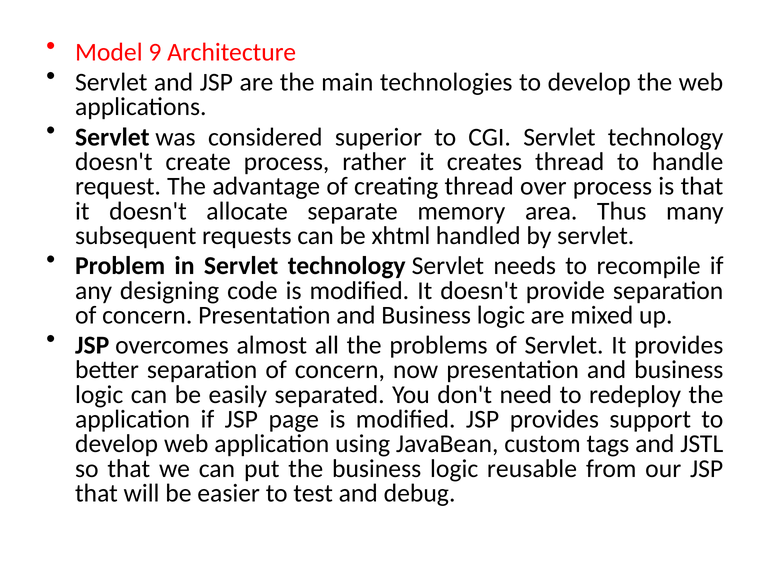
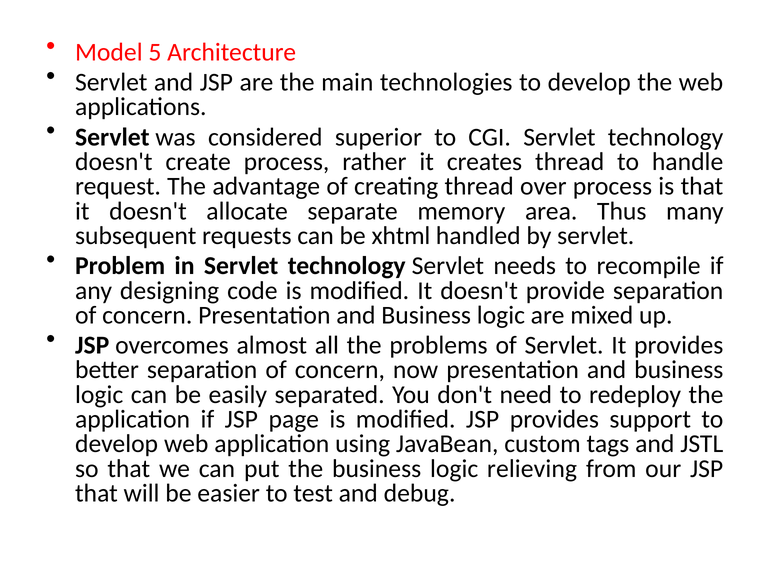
9: 9 -> 5 (155, 52)
reusable: reusable -> relieving (532, 468)
